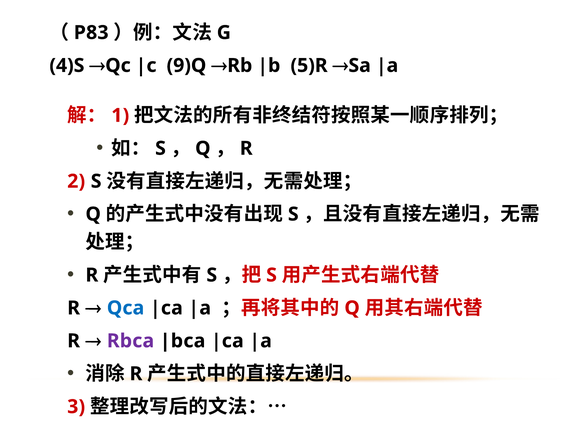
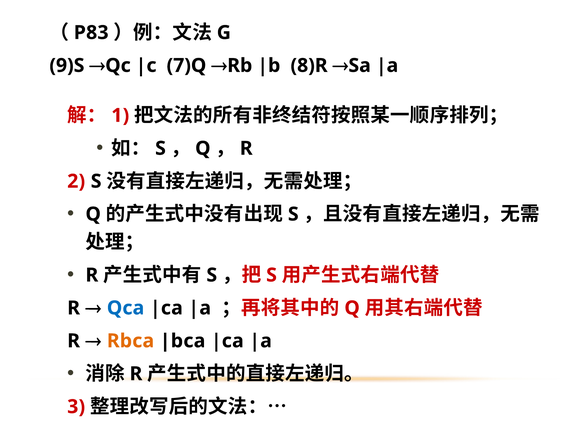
4)S: 4)S -> 9)S (67, 66)
9)Q: 9)Q -> 7)Q (186, 66)
5)R: 5)R -> 8)R (309, 66)
Rbca colour: purple -> orange (130, 341)
